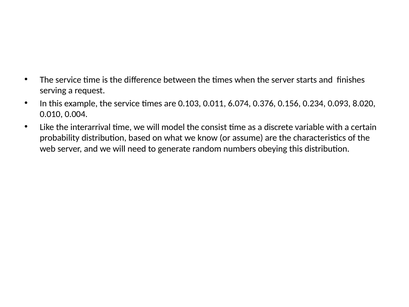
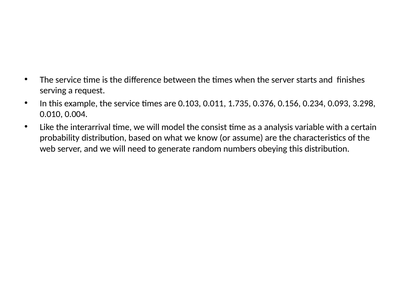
6.074: 6.074 -> 1.735 (239, 103)
8.020: 8.020 -> 3.298 (364, 103)
discrete: discrete -> analysis (279, 127)
